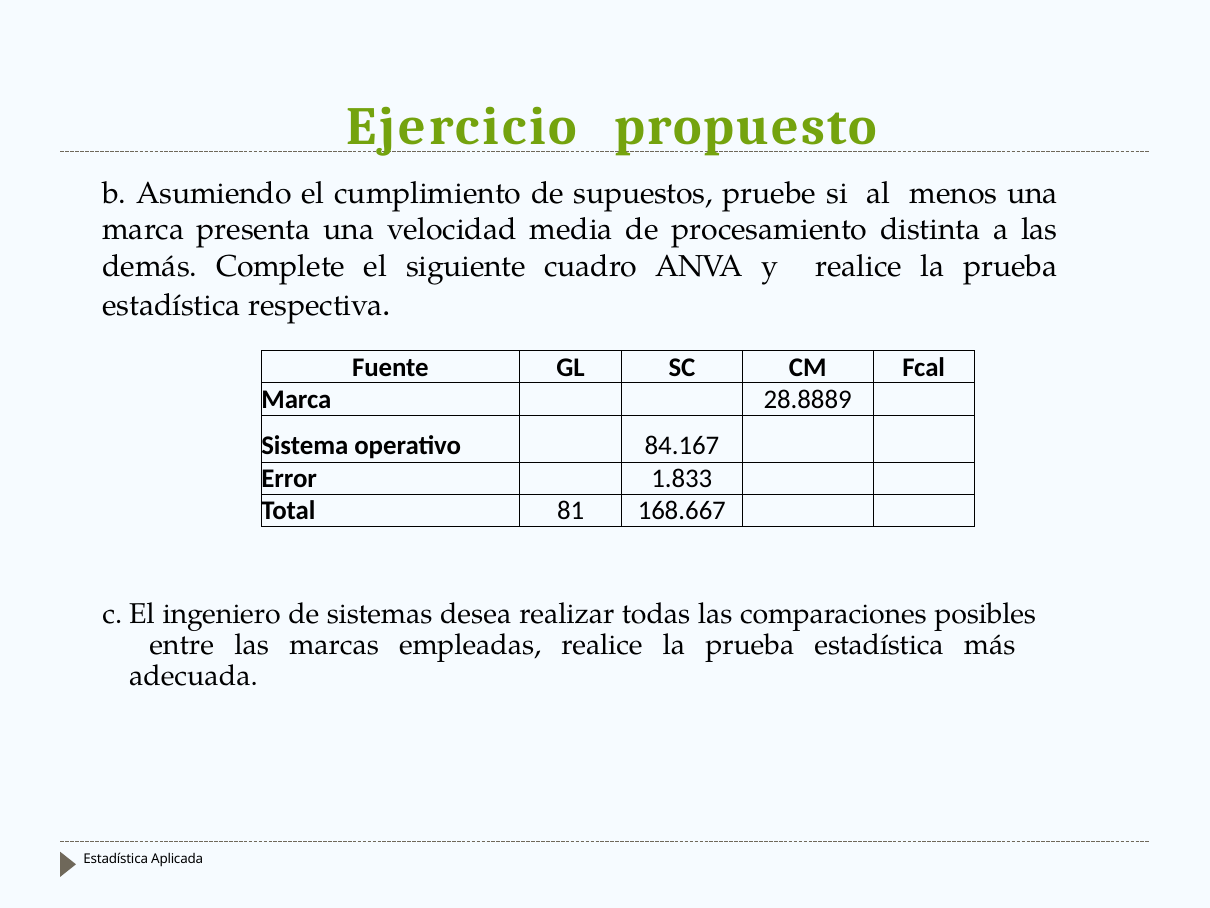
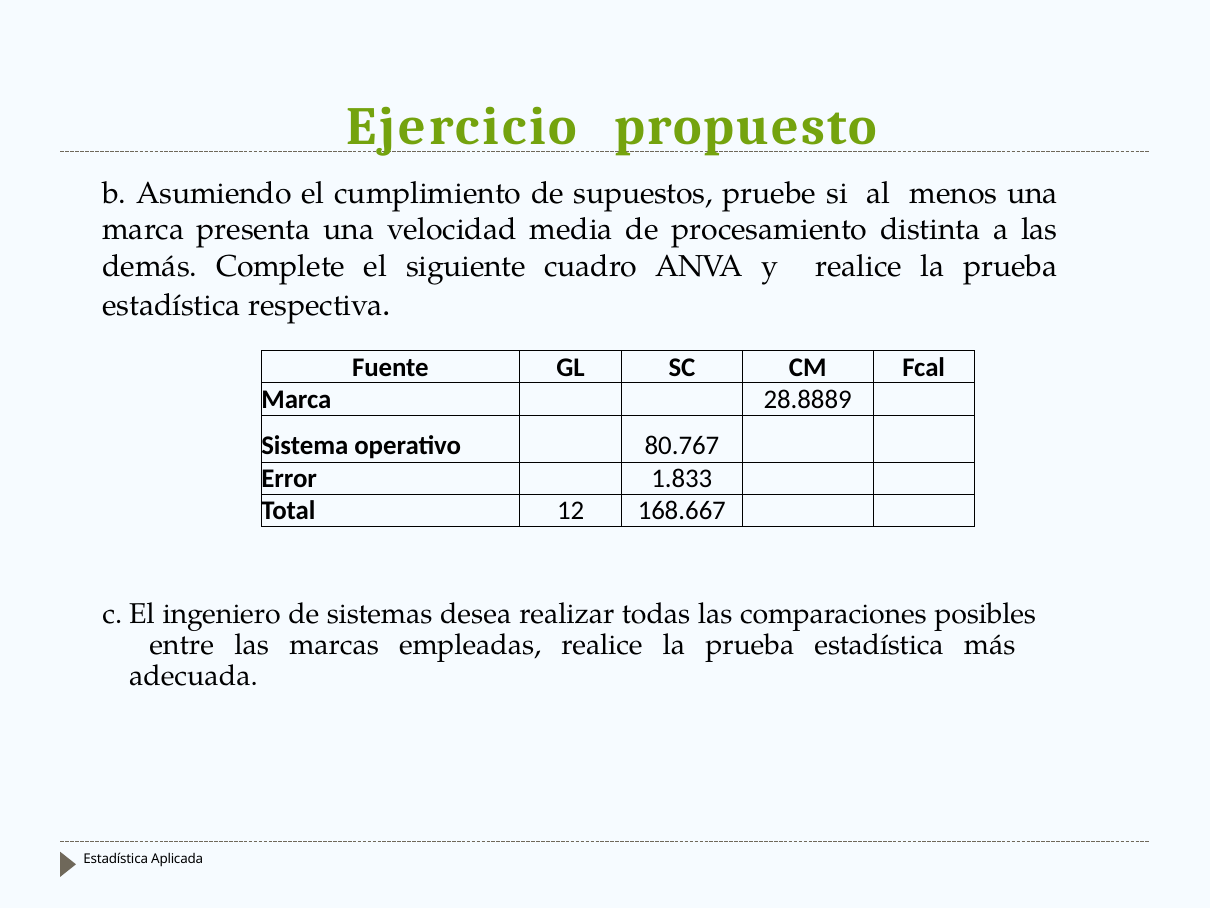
84.167: 84.167 -> 80.767 (682, 446)
81: 81 -> 12 (571, 511)
